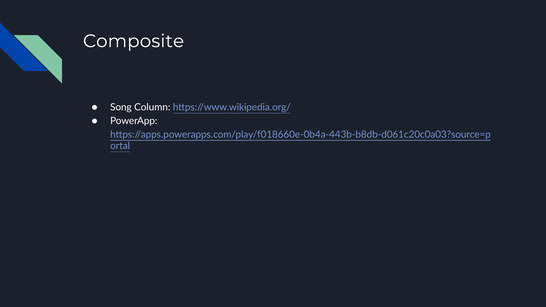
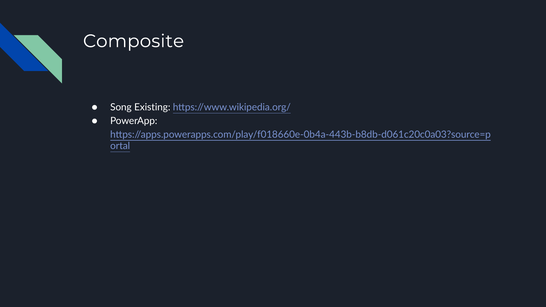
Column: Column -> Existing (152, 107)
